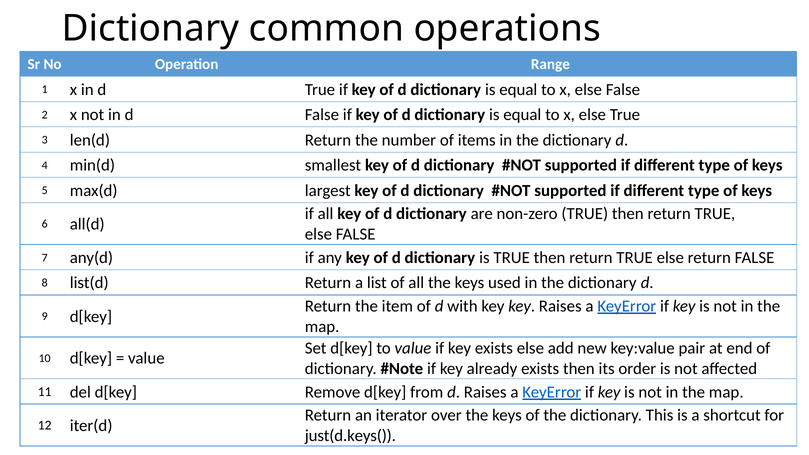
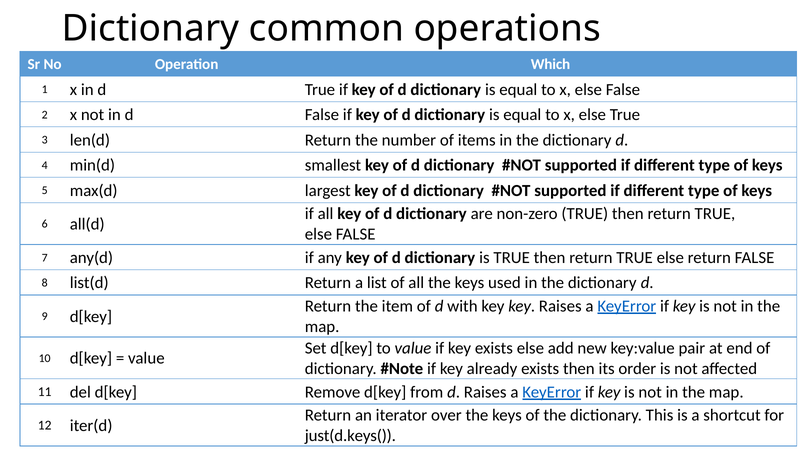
Range: Range -> Which (550, 64)
